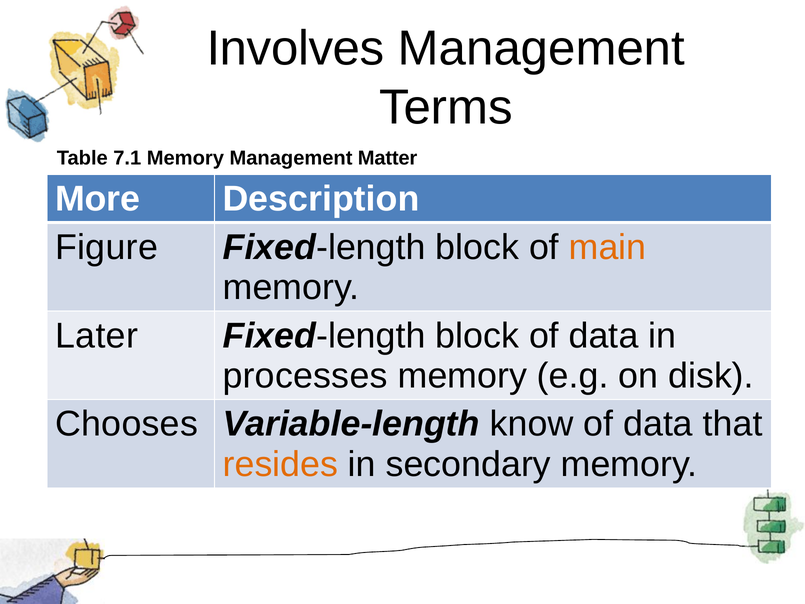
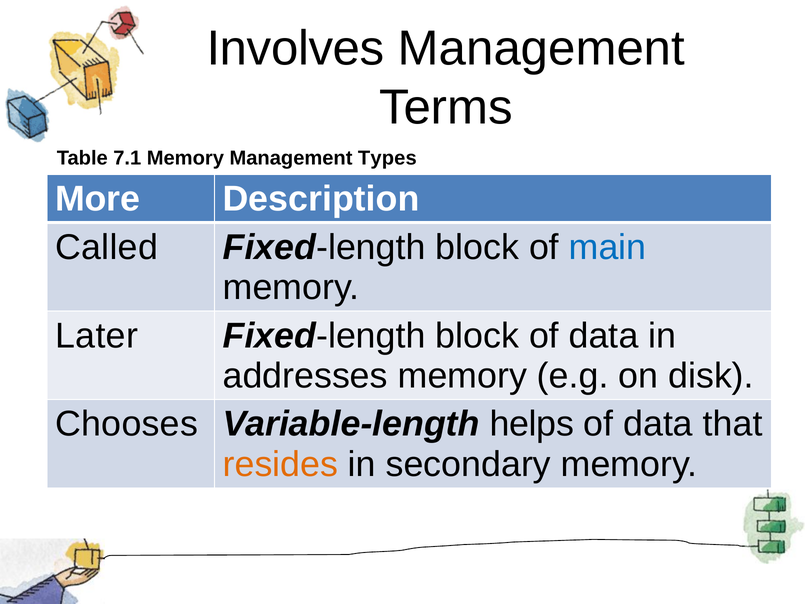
Matter: Matter -> Types (387, 158)
Figure: Figure -> Called (107, 247)
main colour: orange -> blue (608, 247)
processes: processes -> addresses (305, 376)
know: know -> helps (532, 424)
